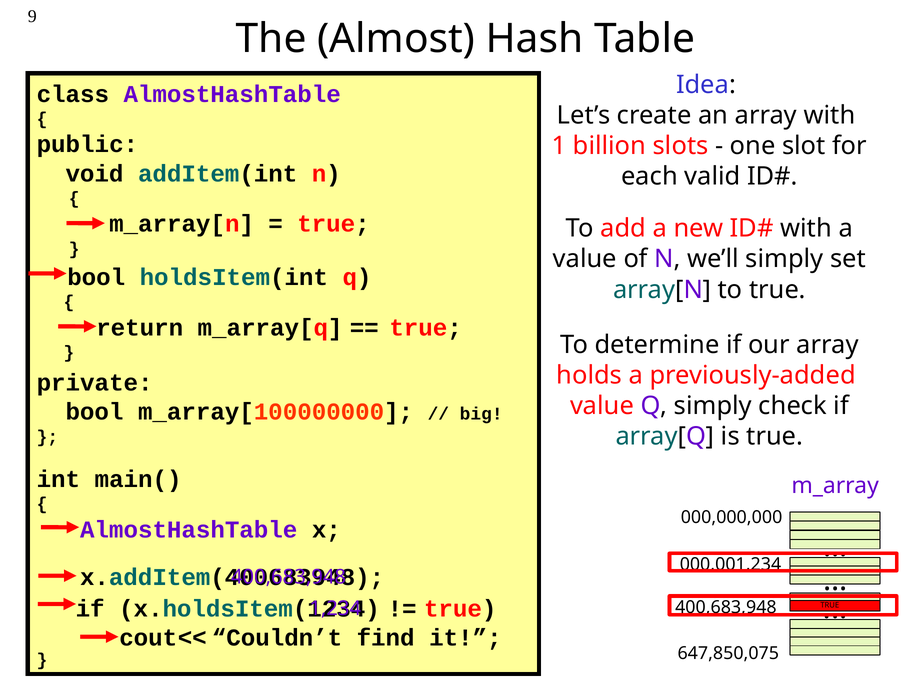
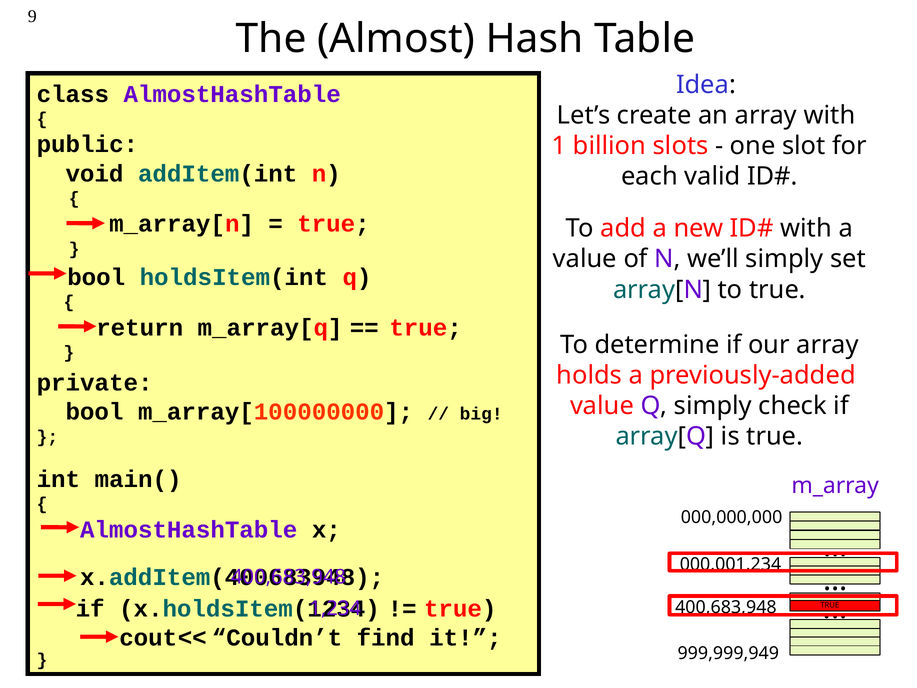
647,850,075: 647,850,075 -> 999,999,949 (728, 653)
